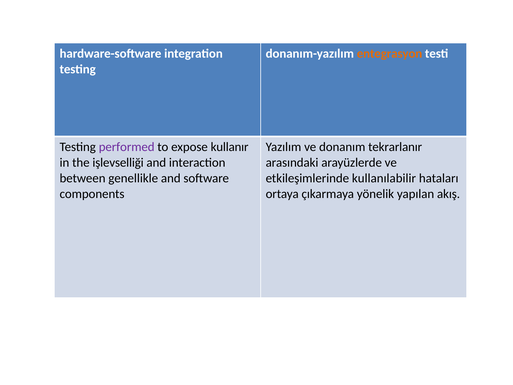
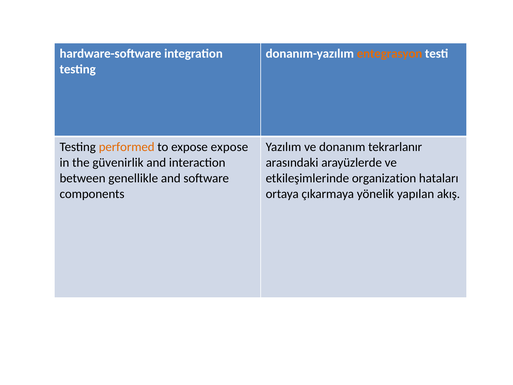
performed colour: purple -> orange (127, 147)
expose kullanır: kullanır -> expose (229, 147)
işlevselliği: işlevselliği -> güvenirlik (118, 163)
kullanılabilir: kullanılabilir -> organization (384, 178)
